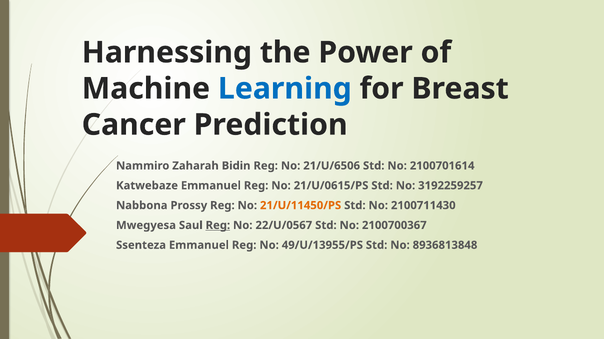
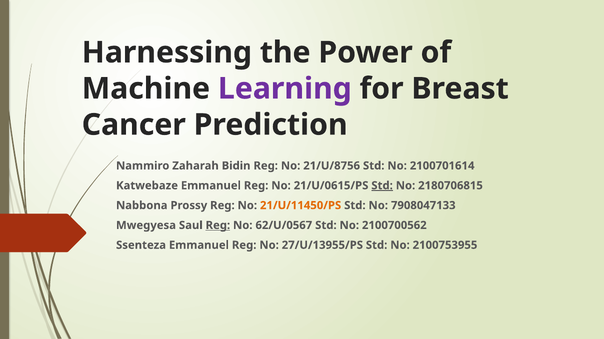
Learning colour: blue -> purple (285, 89)
21/U/6506: 21/U/6506 -> 21/U/8756 (332, 166)
Std underline: none -> present (382, 186)
3192259257: 3192259257 -> 2180706815 (450, 186)
2100711430: 2100711430 -> 7908047133 (423, 206)
22/U/0567: 22/U/0567 -> 62/U/0567 (284, 226)
2100700367: 2100700367 -> 2100700562 (394, 226)
49/U/13955/PS: 49/U/13955/PS -> 27/U/13955/PS (322, 246)
8936813848: 8936813848 -> 2100753955 (445, 246)
